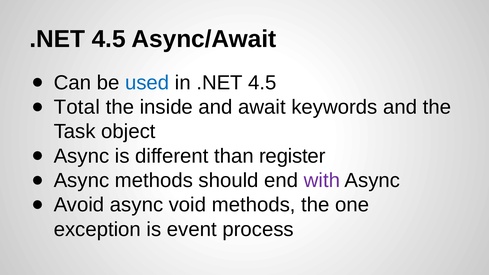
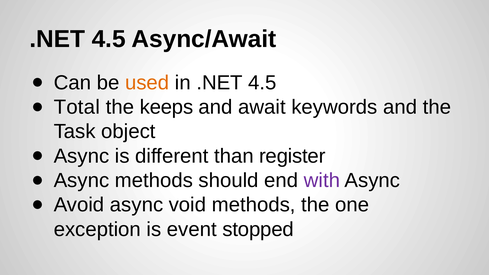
used colour: blue -> orange (147, 83)
inside: inside -> keeps (166, 107)
process: process -> stopped (258, 229)
